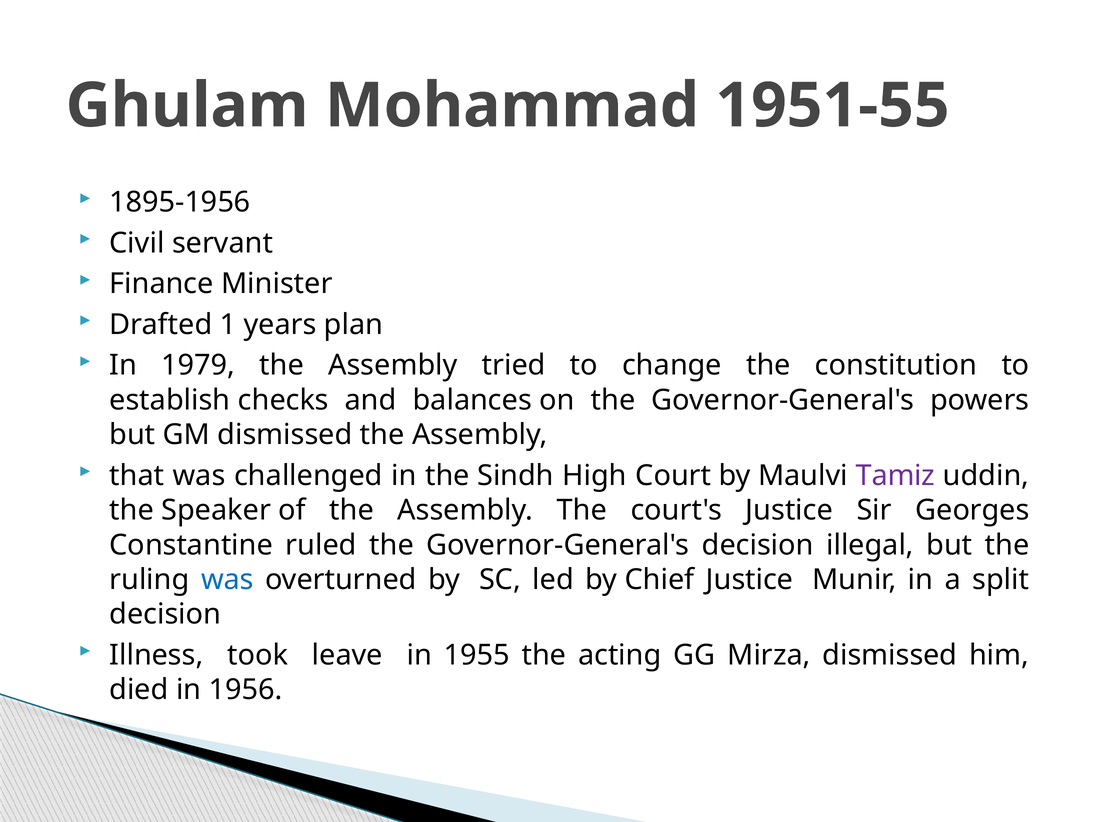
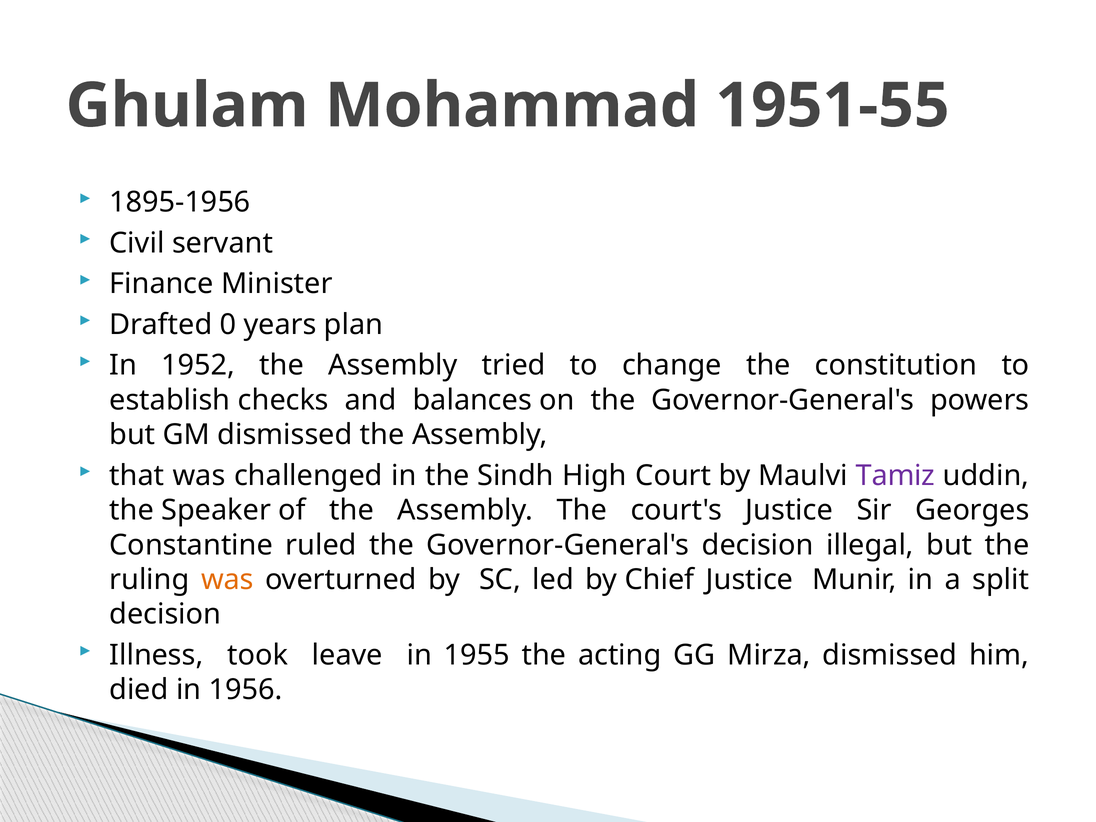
1: 1 -> 0 (228, 325)
1979: 1979 -> 1952 (198, 365)
was colour: blue -> orange (227, 580)
